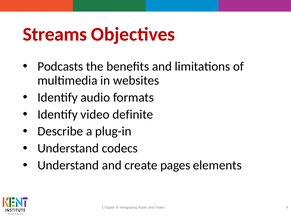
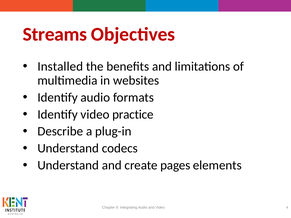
Podcasts: Podcasts -> Installed (60, 66)
definite: definite -> practice (133, 114)
